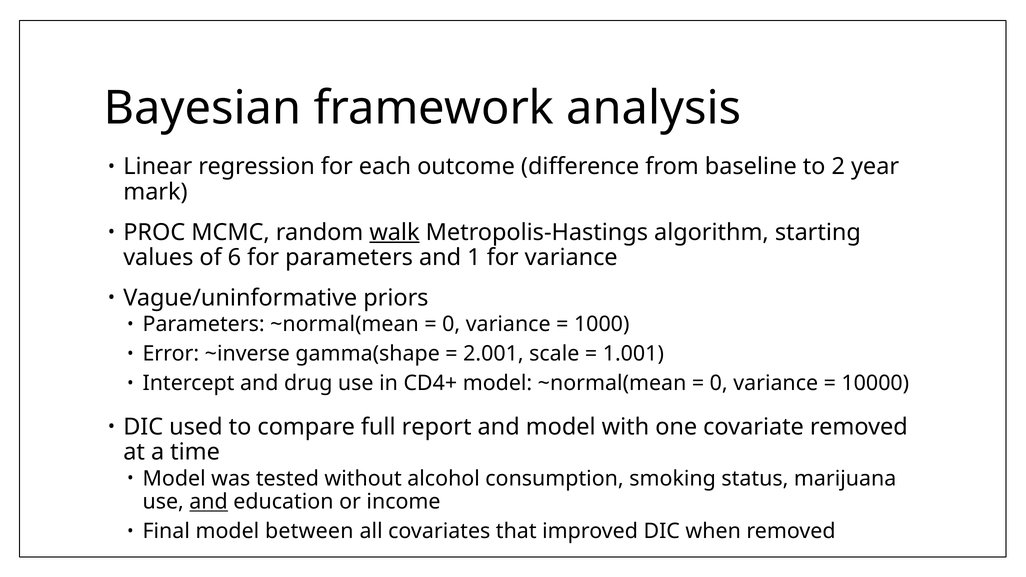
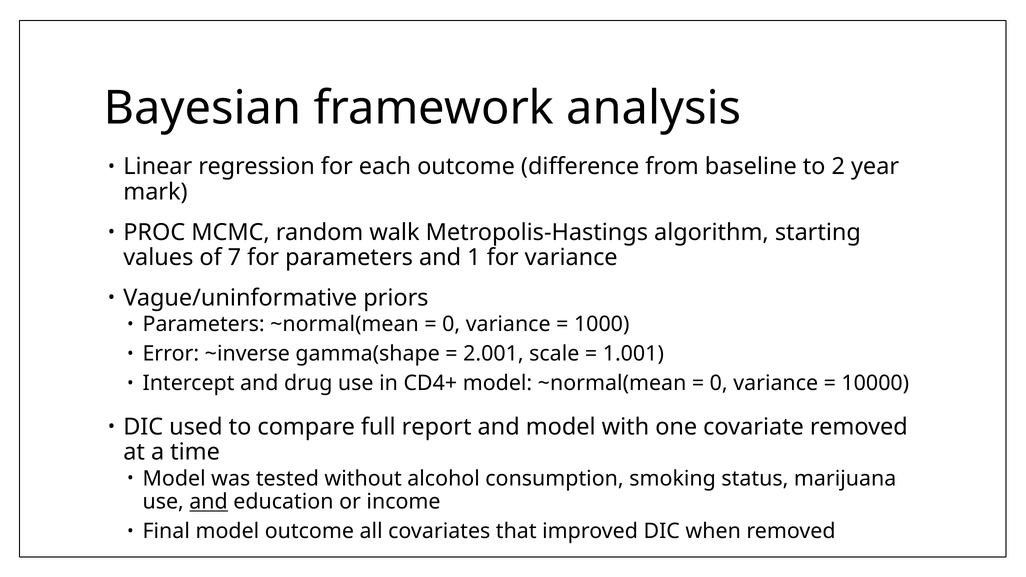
walk underline: present -> none (394, 232)
6: 6 -> 7 (234, 258)
model between: between -> outcome (309, 531)
